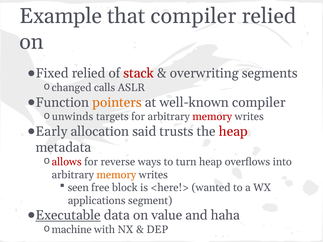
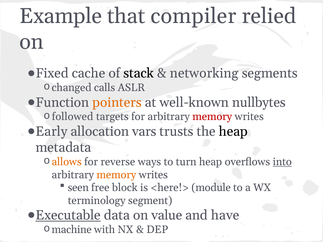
Fixed relied: relied -> cache (89, 73)
stack colour: red -> black (139, 73)
overwriting: overwriting -> networking (204, 73)
well-known compiler: compiler -> nullbytes (259, 102)
unwinds: unwinds -> followed (73, 117)
said: said -> vars (144, 132)
heap colour: red -> black (233, 132)
allows colour: red -> orange (67, 162)
into underline: none -> present (282, 162)
wanted: wanted -> module (211, 188)
applications: applications -> terminology (97, 201)
haha: haha -> have (225, 215)
